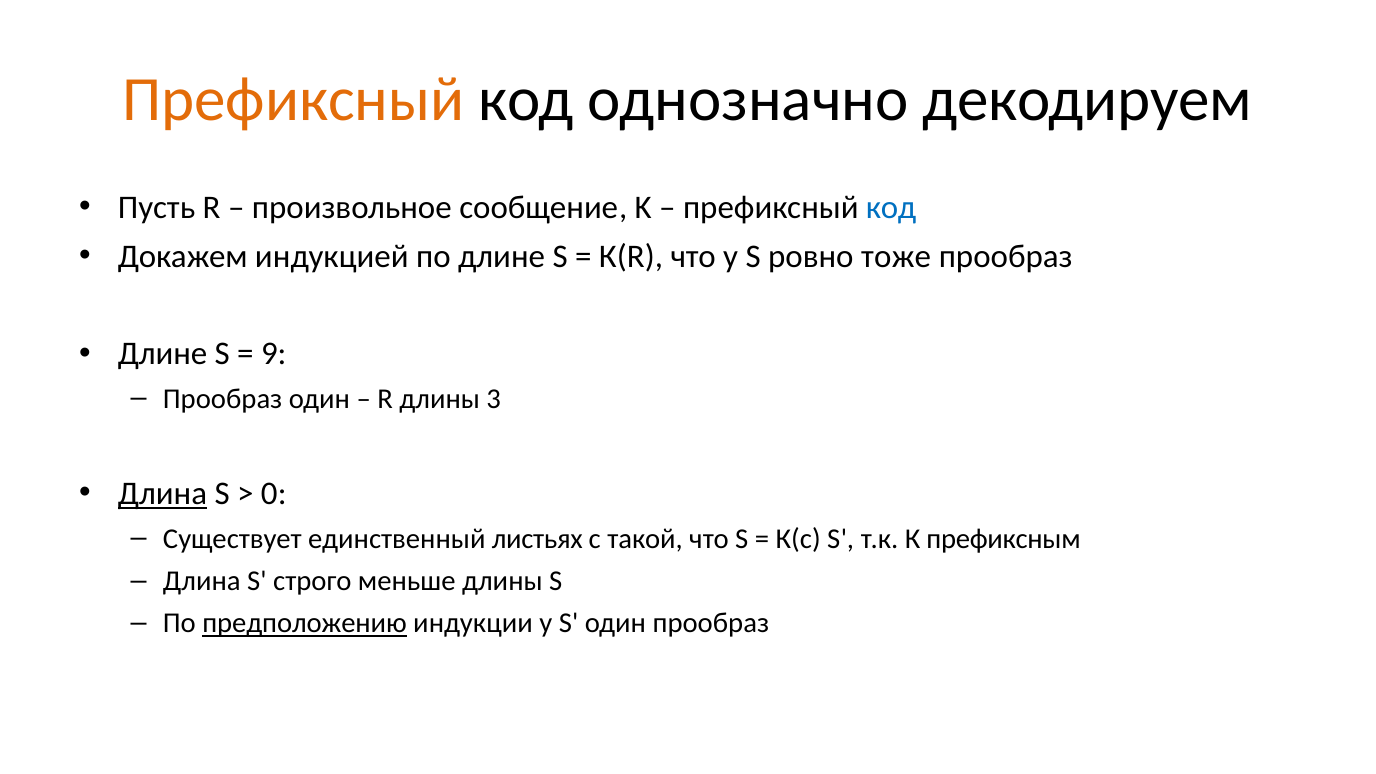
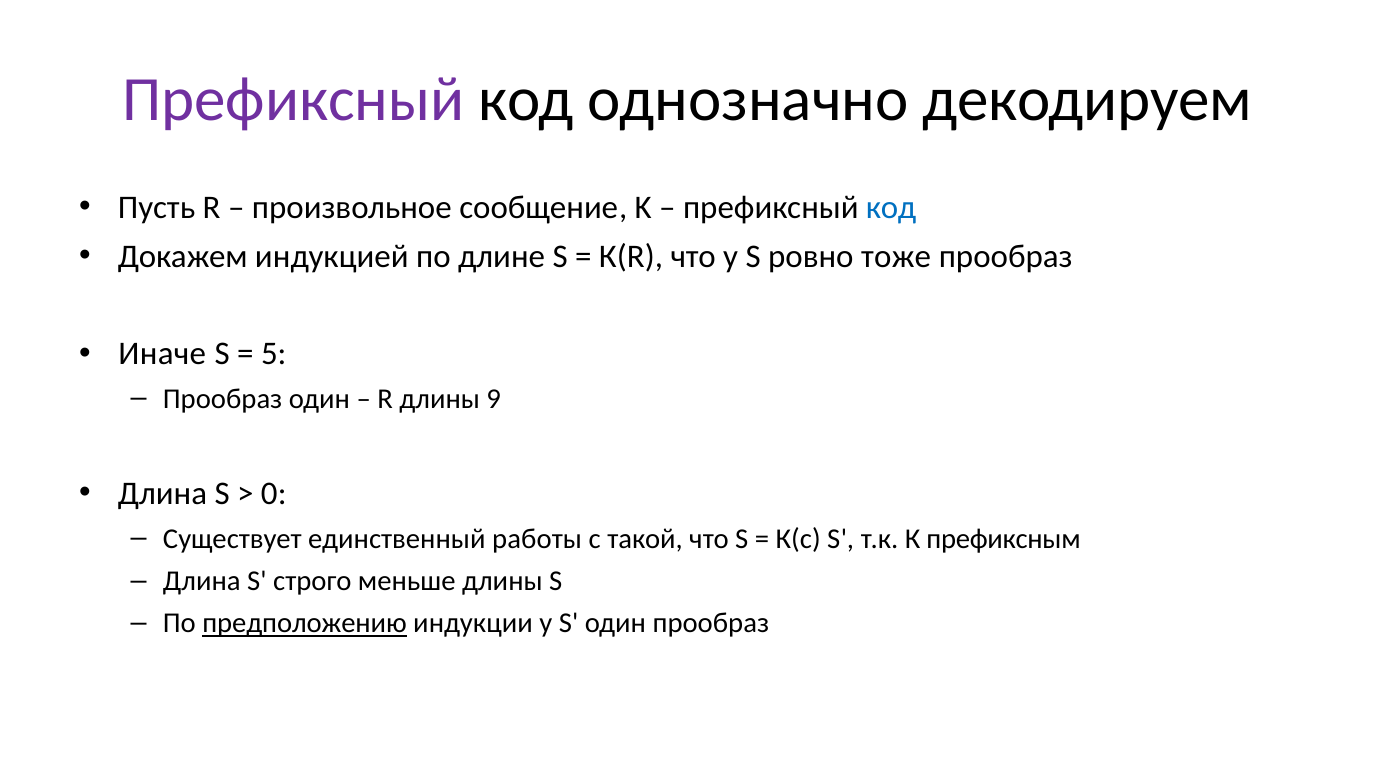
Префиксный colour: orange -> purple (293, 100)
Длине: Длине -> Иначе (162, 354)
9: 9 -> 5 (274, 354)
3: 3 -> 9 (494, 399)
Длина underline: present -> none (162, 494)
листьях: листьях -> работы (537, 539)
